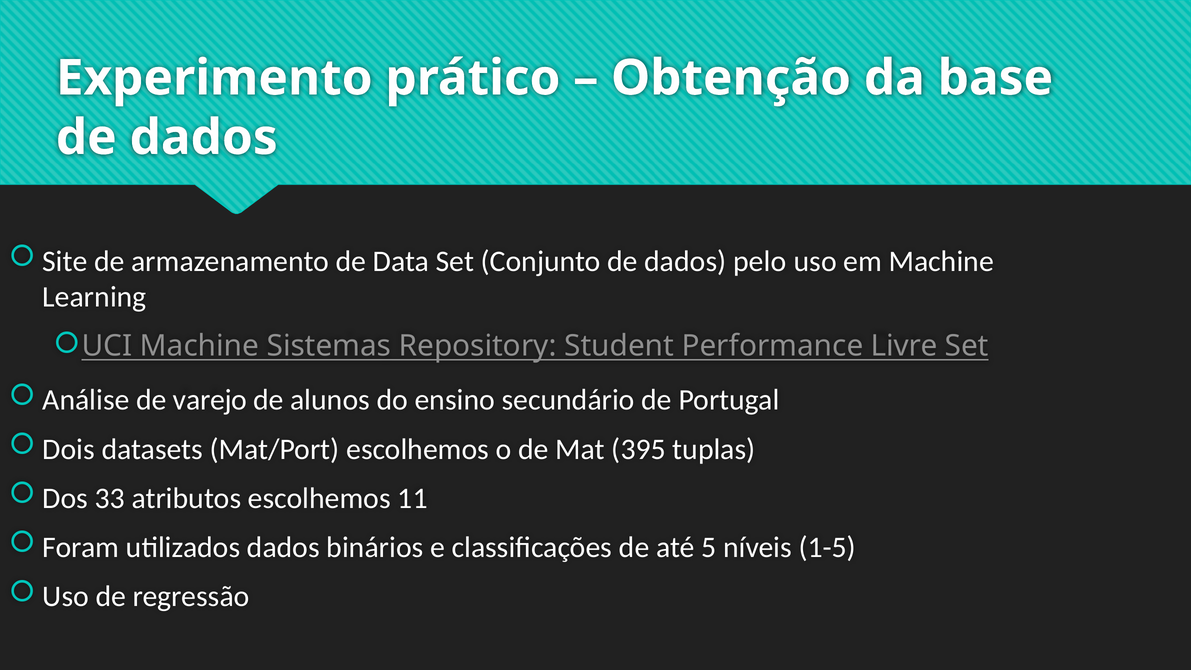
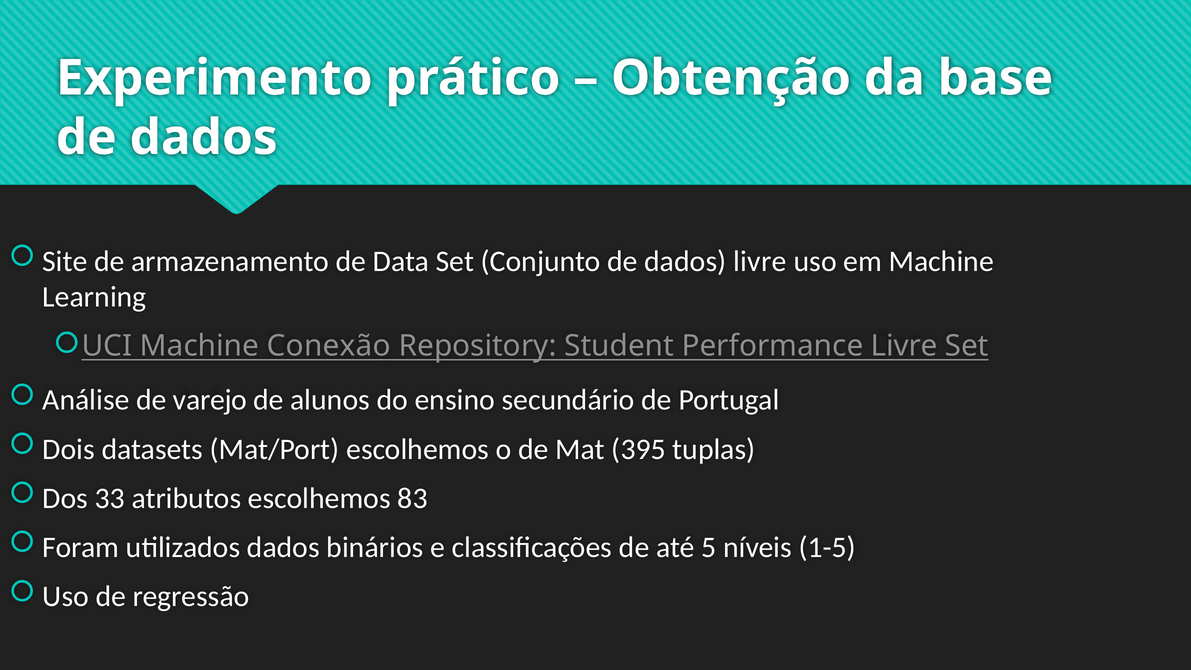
dados pelo: pelo -> livre (760, 261)
Sistemas: Sistemas -> Conexão (329, 346)
11: 11 -> 83 (412, 498)
